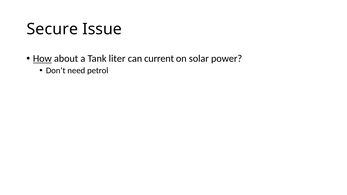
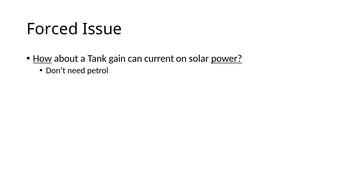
Secure: Secure -> Forced (52, 29)
liter: liter -> gain (117, 59)
power underline: none -> present (227, 59)
